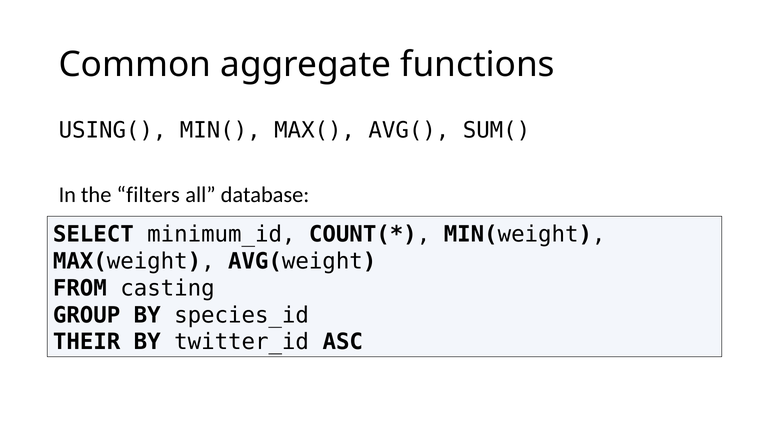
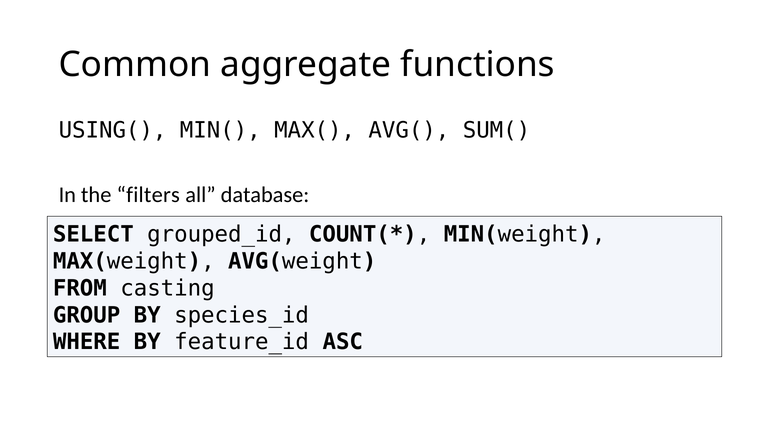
minimum_id: minimum_id -> grouped_id (221, 234)
THEIR: THEIR -> WHERE (87, 342)
twitter_id: twitter_id -> feature_id (242, 342)
